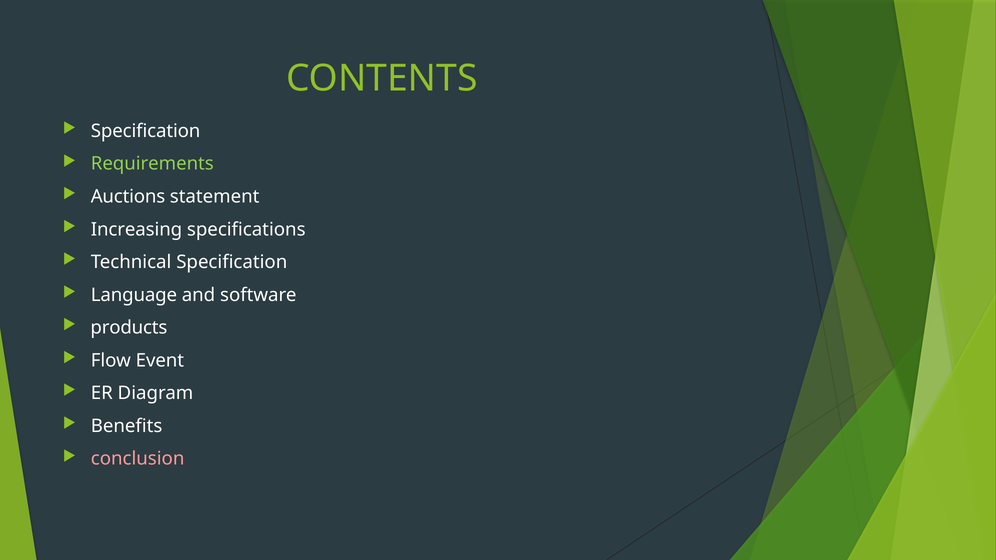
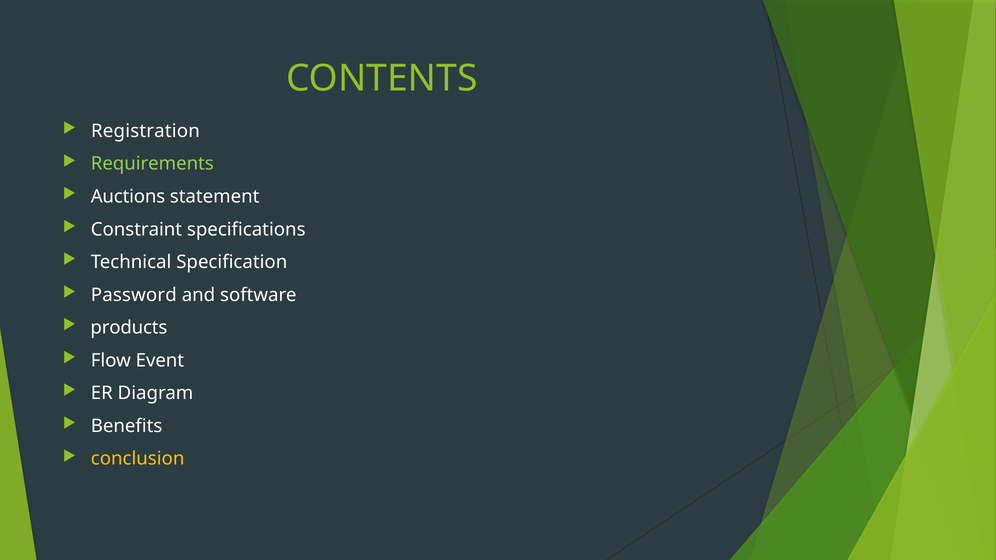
Specification: Specification -> Registration (145, 131)
Increasing: Increasing -> Constraint (136, 229)
Language: Language -> Password (134, 295)
conclusion colour: pink -> yellow (138, 459)
